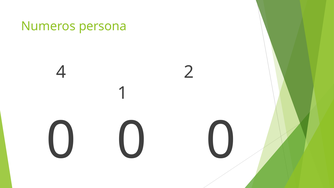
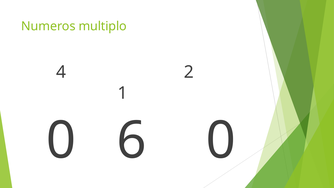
persona: persona -> multiplo (103, 26)
0: 0 -> 6 (132, 141)
